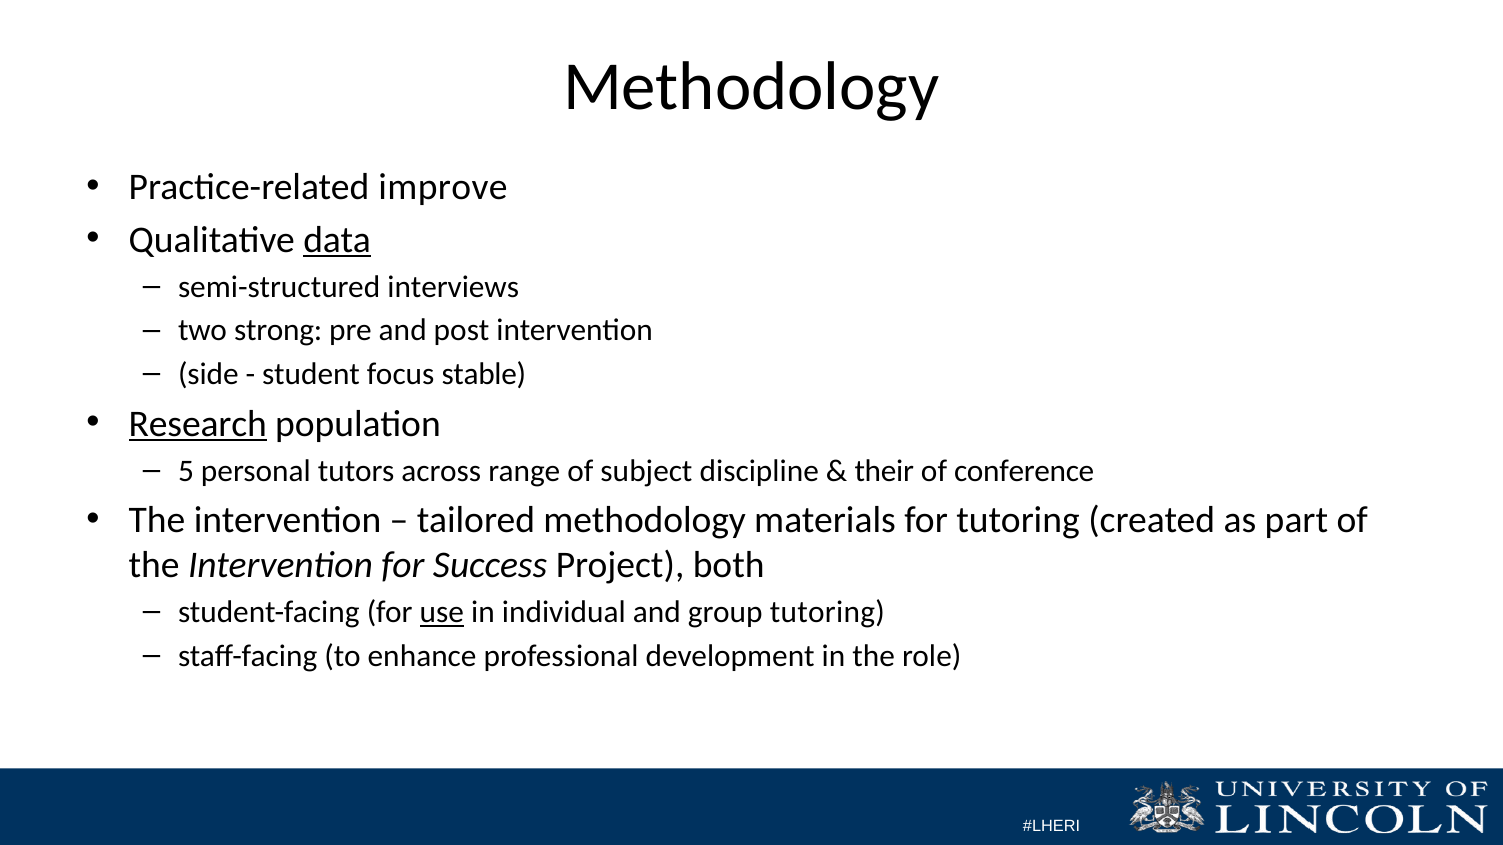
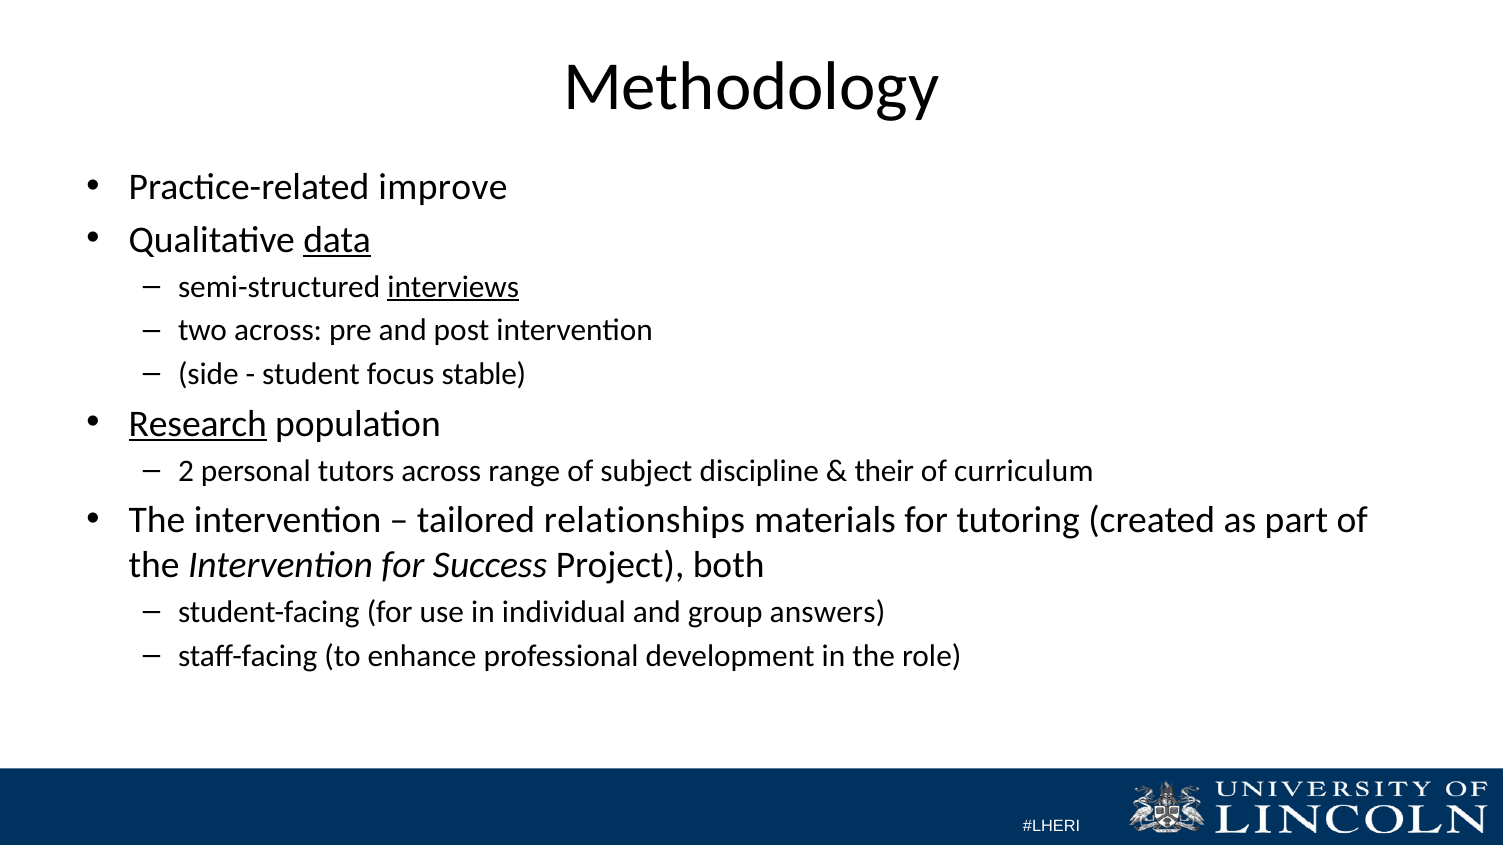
interviews underline: none -> present (453, 287)
two strong: strong -> across (278, 331)
5: 5 -> 2 (186, 471)
conference: conference -> curriculum (1024, 471)
tailored methodology: methodology -> relationships (644, 520)
use underline: present -> none (442, 613)
group tutoring: tutoring -> answers (827, 613)
